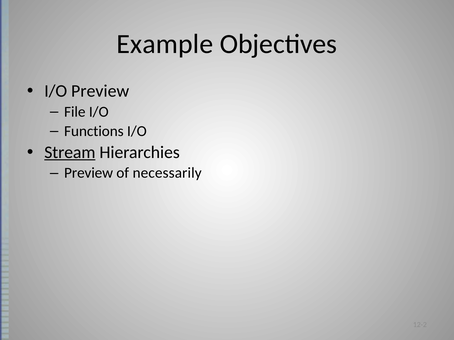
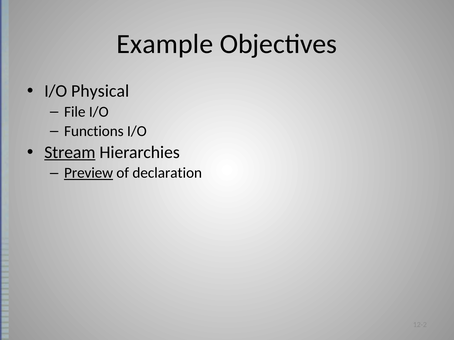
I/O Preview: Preview -> Physical (100, 91)
Preview underline: none -> present (89, 173)
necessarily: necessarily -> declaration (167, 173)
